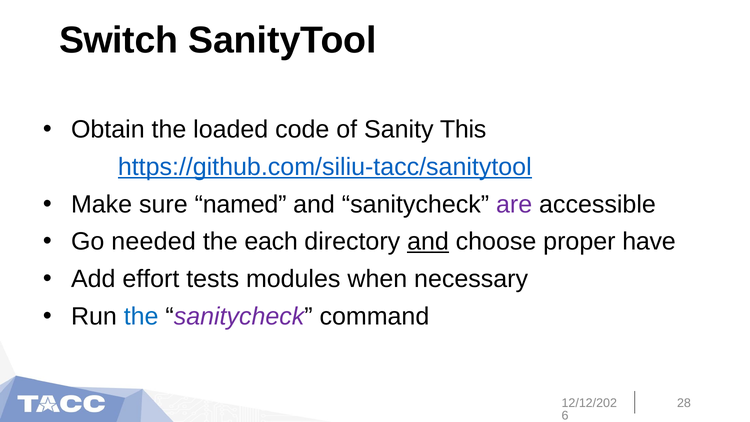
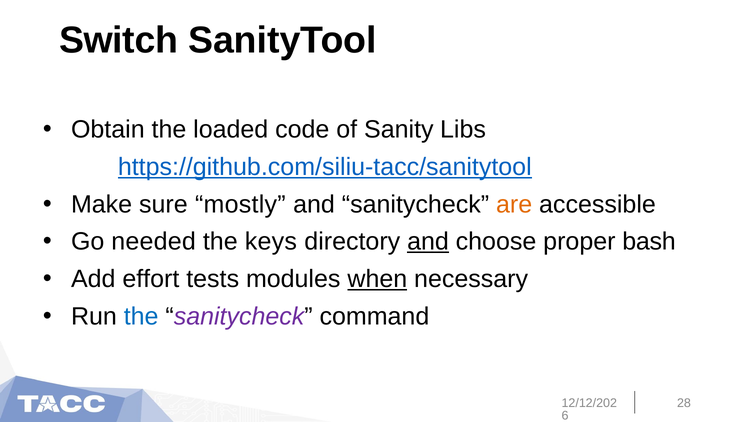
This: This -> Libs (463, 129)
named: named -> mostly (240, 204)
are colour: purple -> orange (514, 204)
each: each -> keys (271, 242)
have: have -> bash (649, 242)
when underline: none -> present (377, 279)
